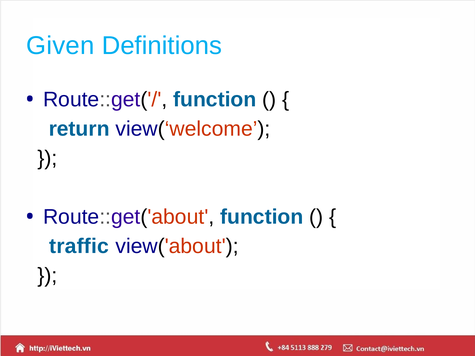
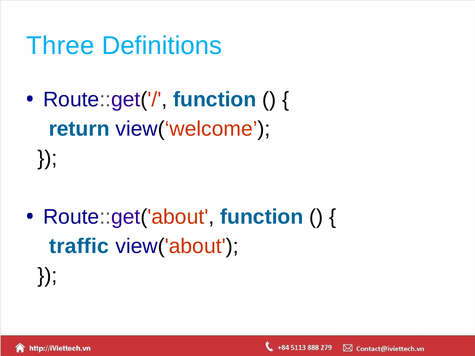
Given: Given -> Three (60, 46)
